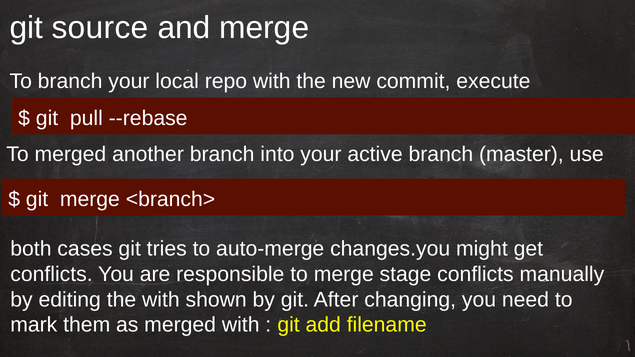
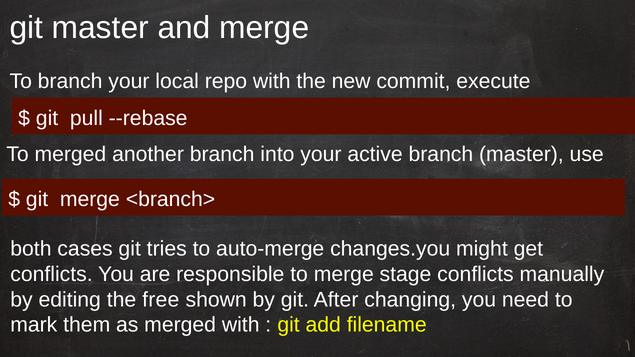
git source: source -> master (100, 28)
the with: with -> free (161, 300)
